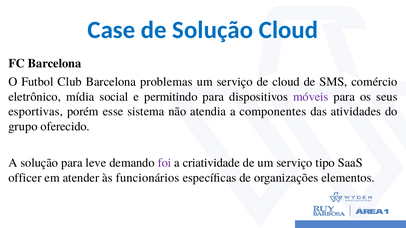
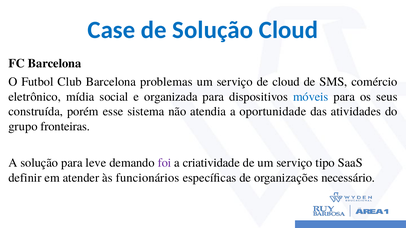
permitindo: permitindo -> organizada (171, 97)
móveis colour: purple -> blue (311, 97)
esportivas: esportivas -> construída (36, 112)
componentes: componentes -> oportunidade (273, 112)
oferecido: oferecido -> fronteiras (65, 127)
officer: officer -> definir (25, 178)
elementos: elementos -> necessário (348, 178)
